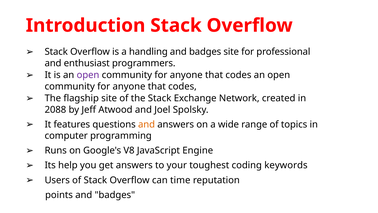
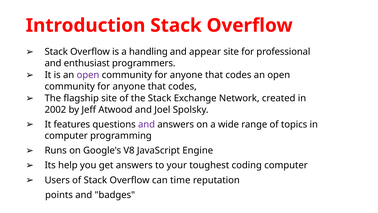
badges: badges -> appear (205, 52)
2088: 2088 -> 2002 (55, 109)
and colour: orange -> purple (147, 124)
coding keywords: keywords -> computer (286, 165)
